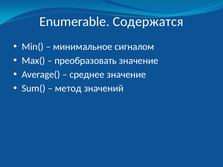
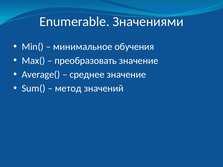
Содержатся: Содержатся -> Значениями (148, 22)
сигналом: сигналом -> обучения (134, 47)
